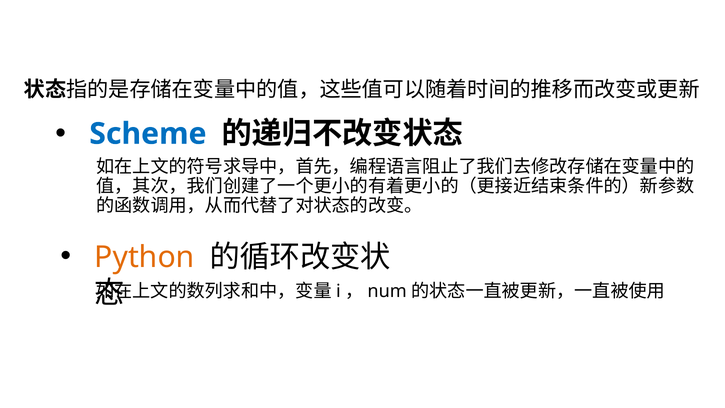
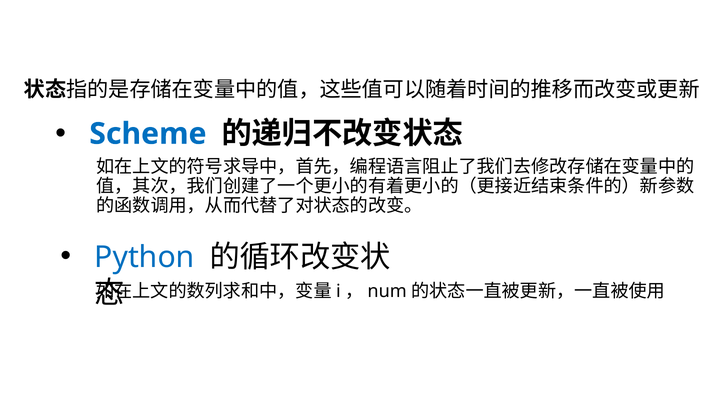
Python colour: orange -> blue (144, 257)
